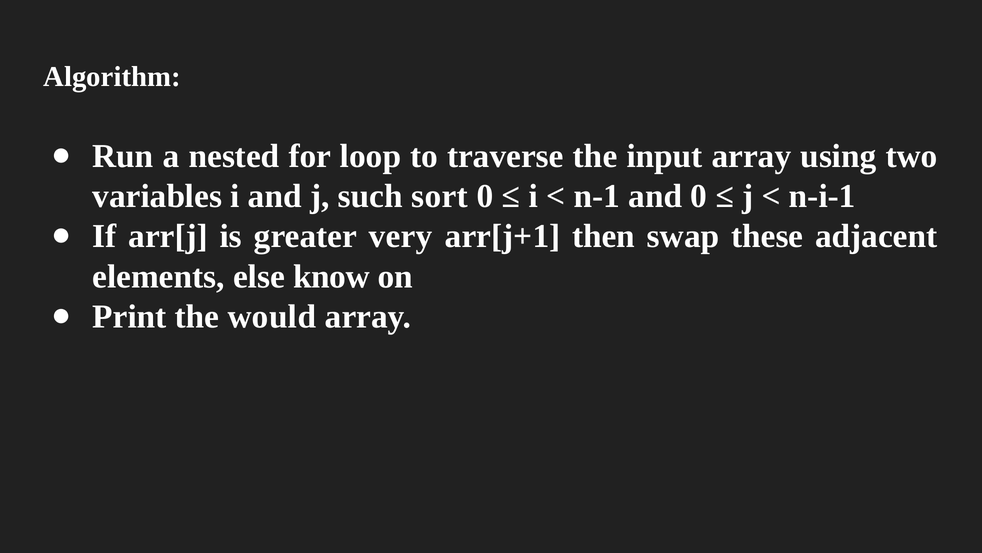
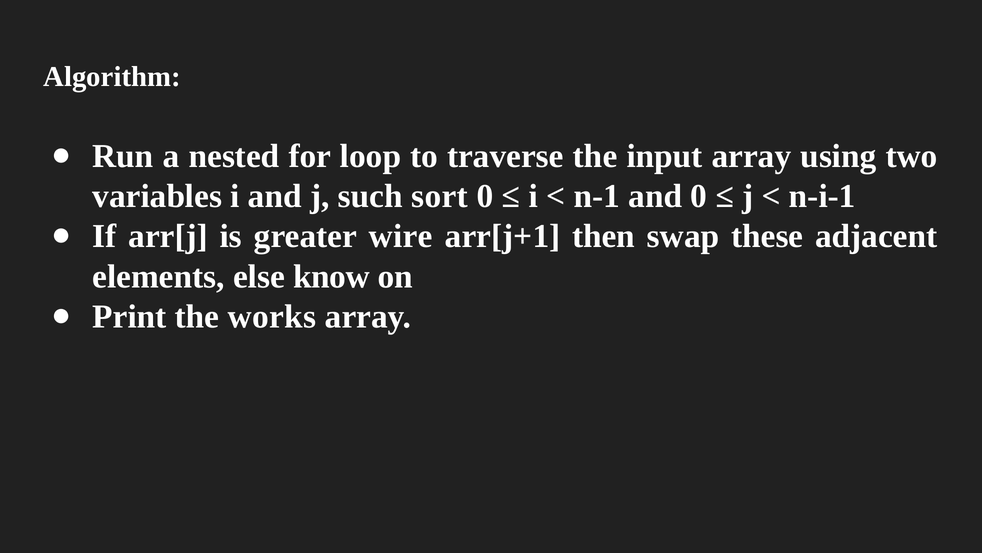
very: very -> wire (401, 236)
would: would -> works (272, 316)
